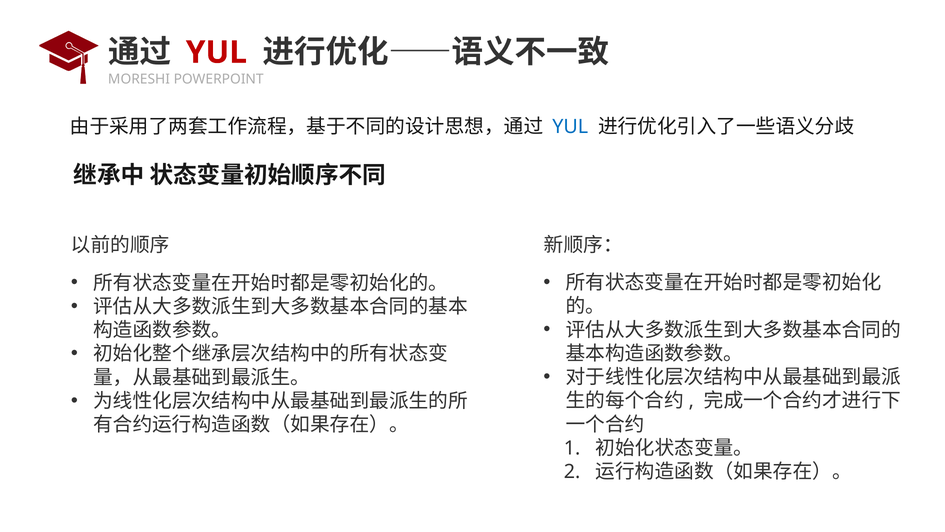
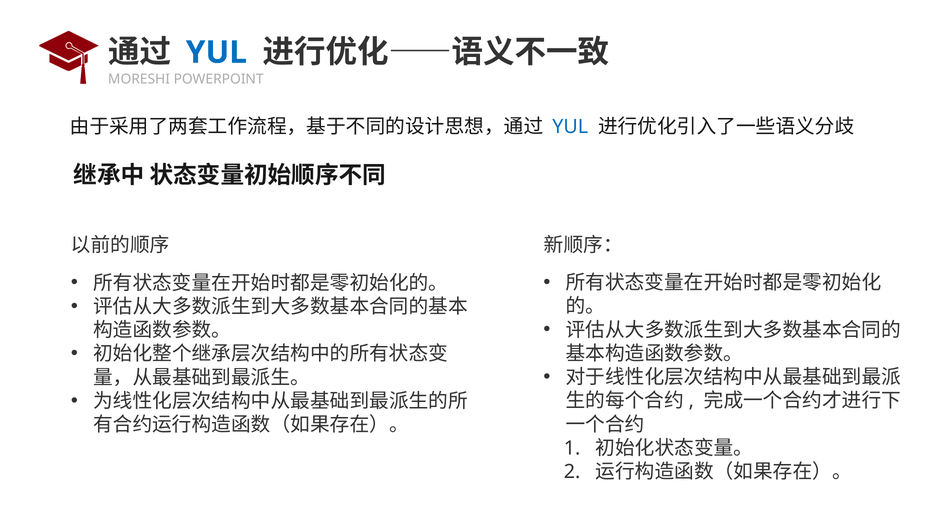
YUL colour: red -> blue (216, 52)
